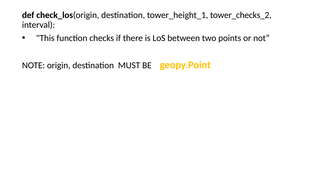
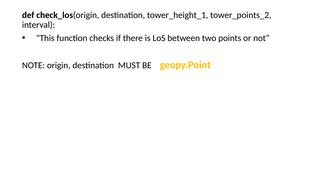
tower_checks_2: tower_checks_2 -> tower_points_2 (241, 15)
